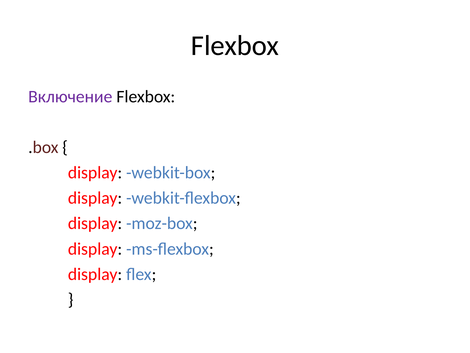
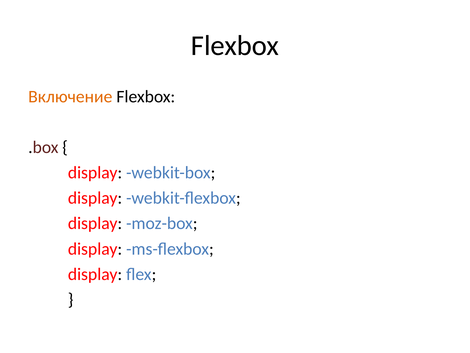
Включение colour: purple -> orange (70, 96)
